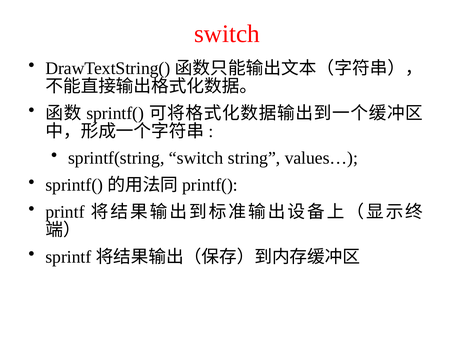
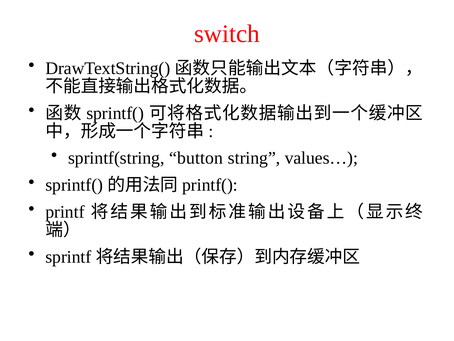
sprintf(string switch: switch -> button (196, 158)
